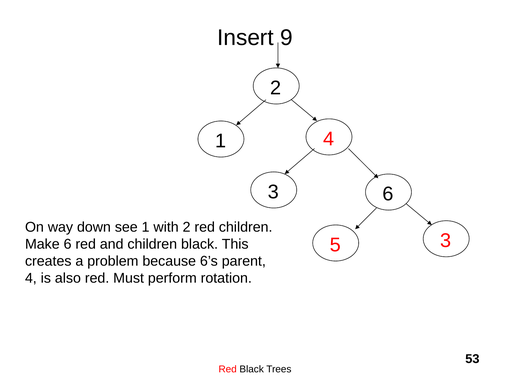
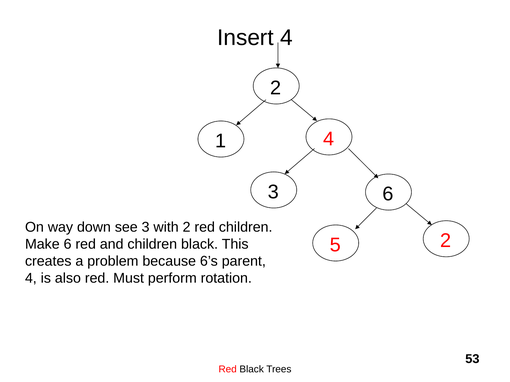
Insert 9: 9 -> 4 (286, 38)
see 1: 1 -> 3 (146, 228)
5 3: 3 -> 2 (446, 241)
